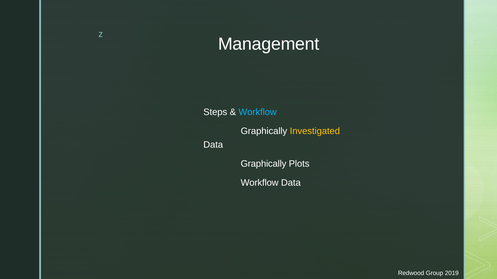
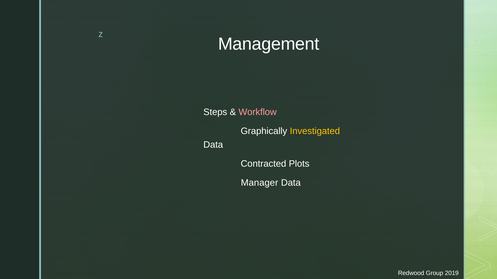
Workflow colour: light blue -> pink (258, 112)
Graphically: Graphically -> Contracted (263, 164)
Workflow: Workflow -> Manager (260, 183)
